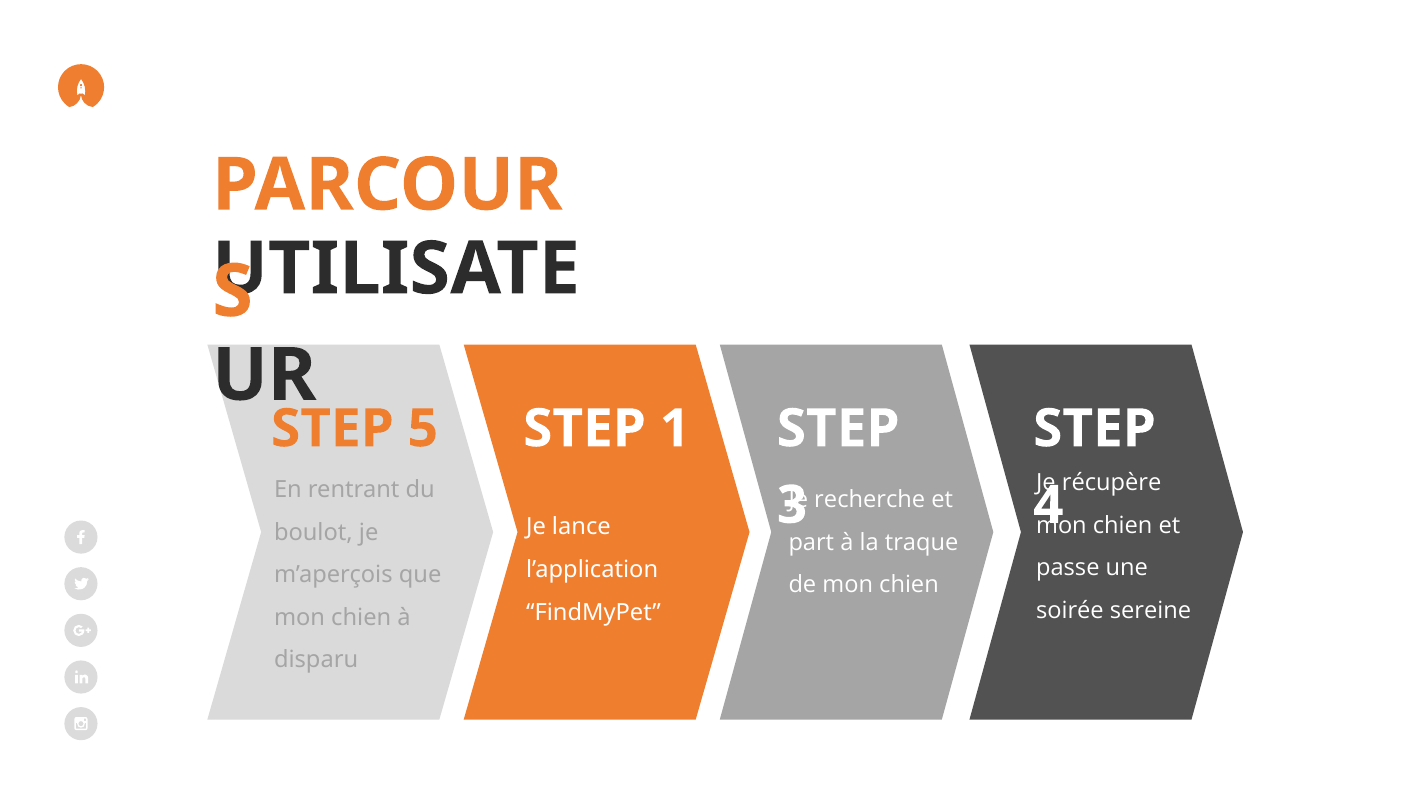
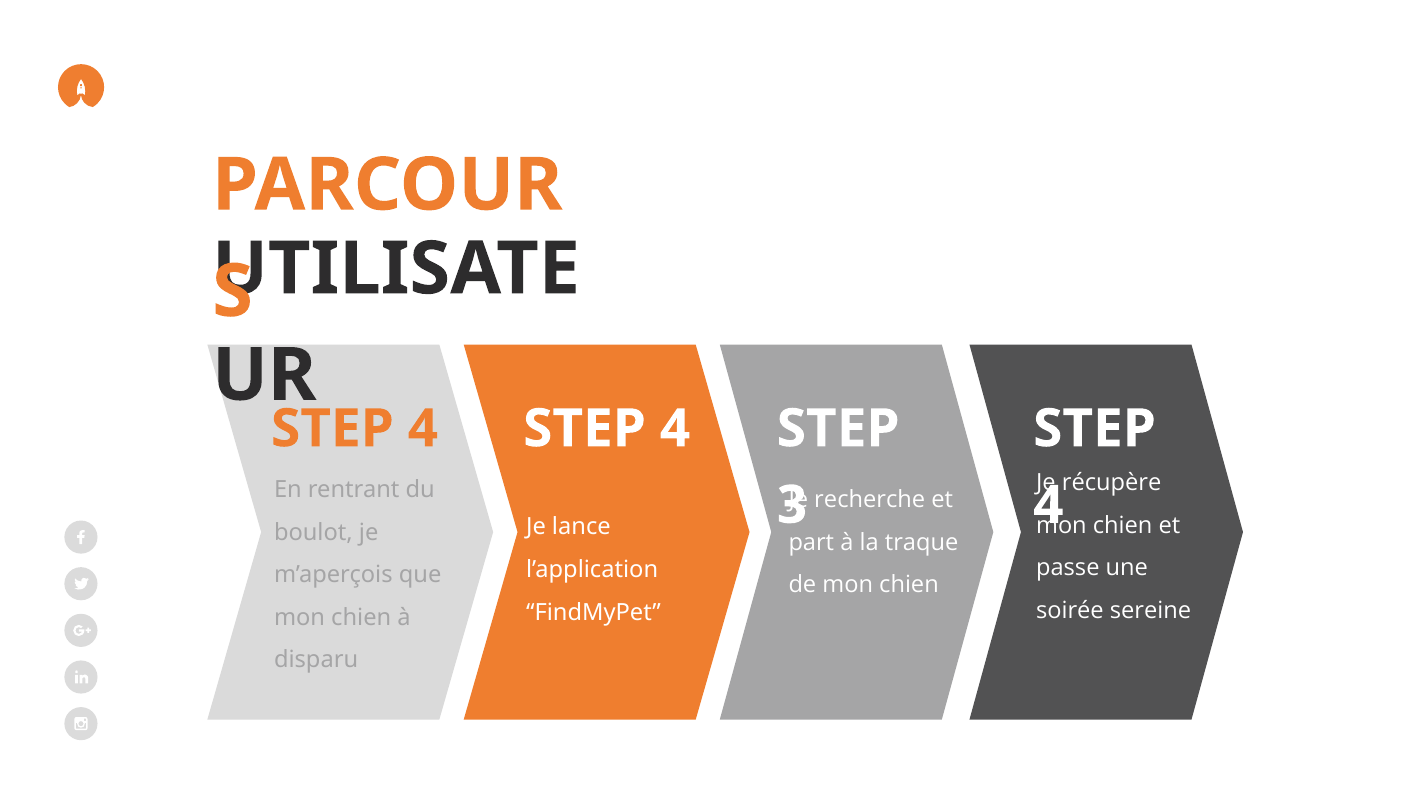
5: 5 -> 4 (423, 429)
1: 1 -> 4 (675, 429)
